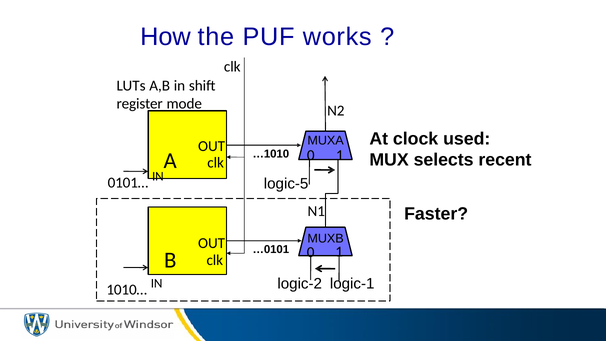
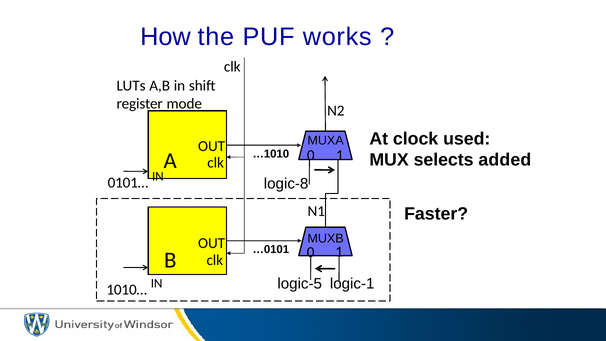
recent: recent -> added (505, 160)
logic-5: logic-5 -> logic-8 (286, 183)
logic-2: logic-2 -> logic-5 (300, 284)
